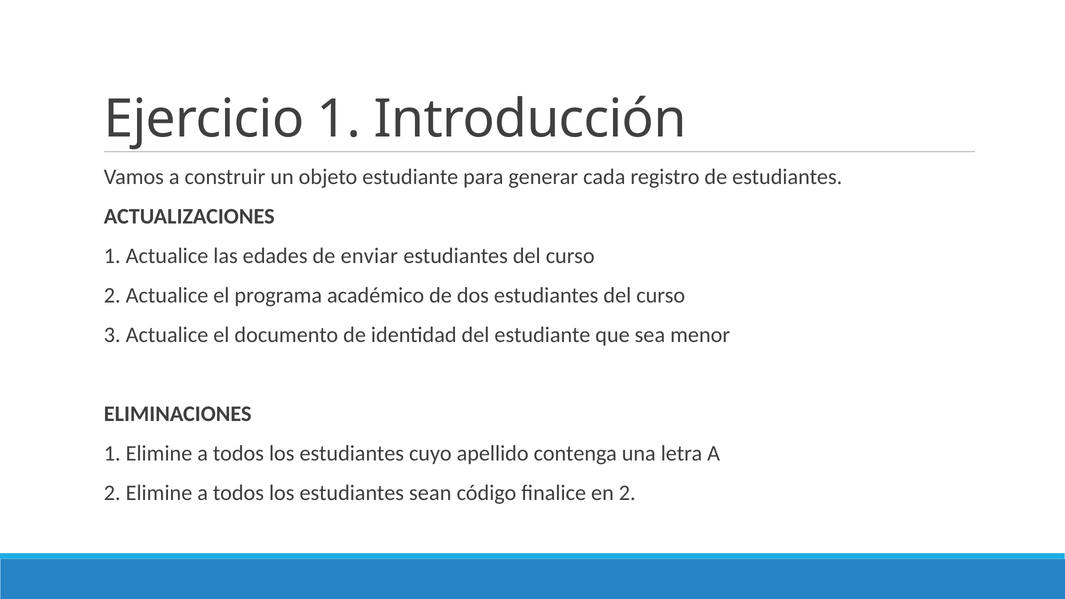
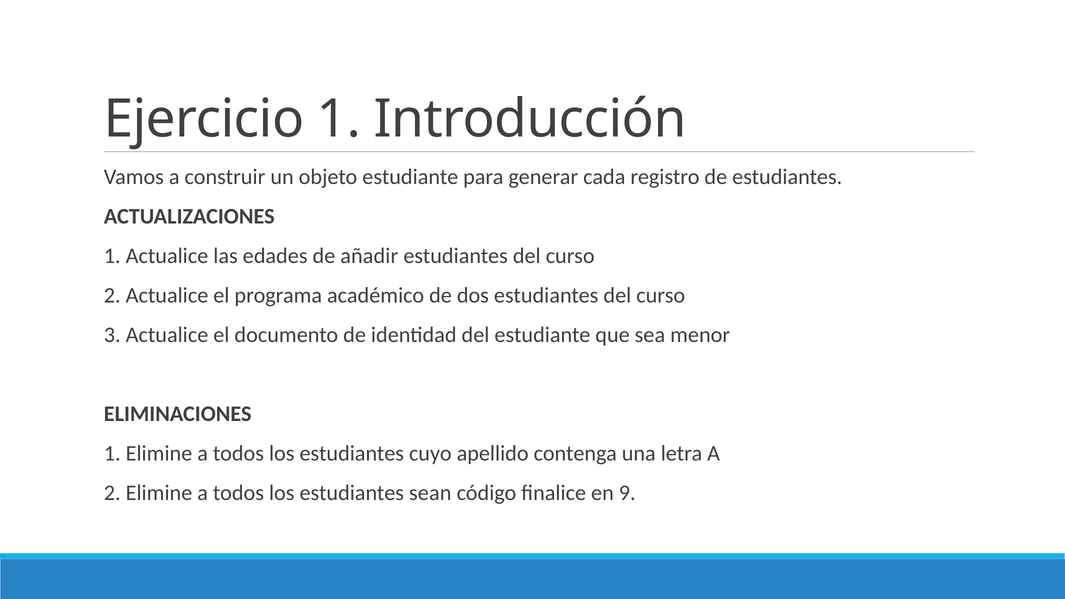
enviar: enviar -> añadir (369, 256)
en 2: 2 -> 9 (627, 493)
